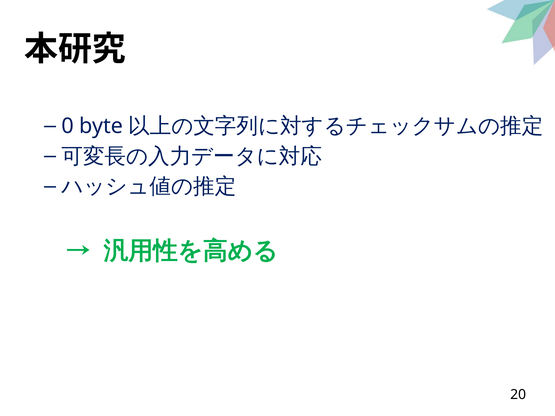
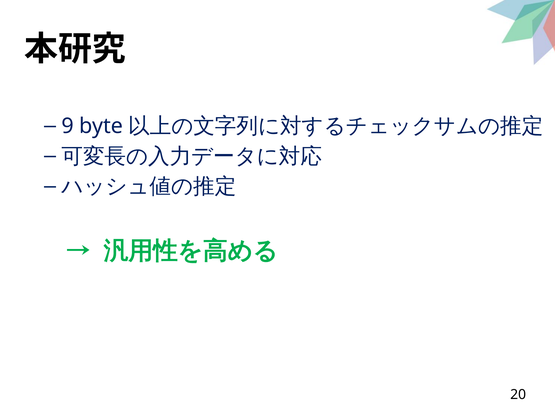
0: 0 -> 9 (68, 126)
